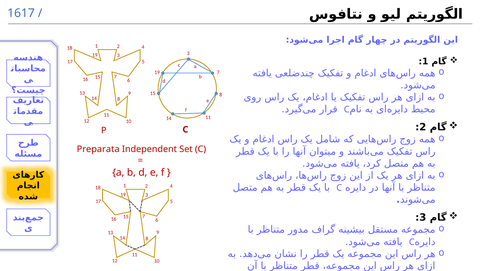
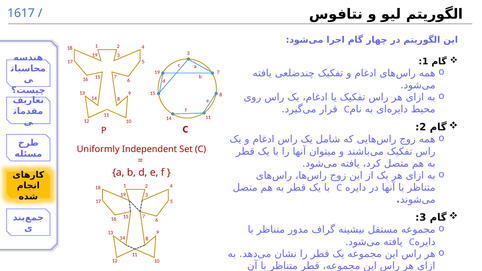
Preparata: Preparata -> Uniformly (98, 149)
